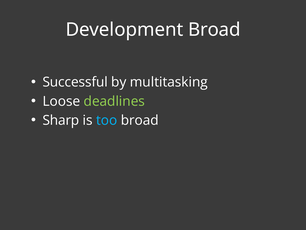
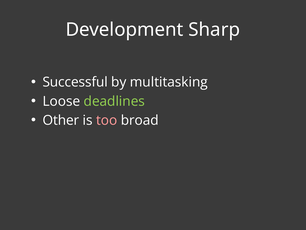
Development Broad: Broad -> Sharp (214, 30)
Sharp: Sharp -> Other (61, 120)
too colour: light blue -> pink (107, 120)
